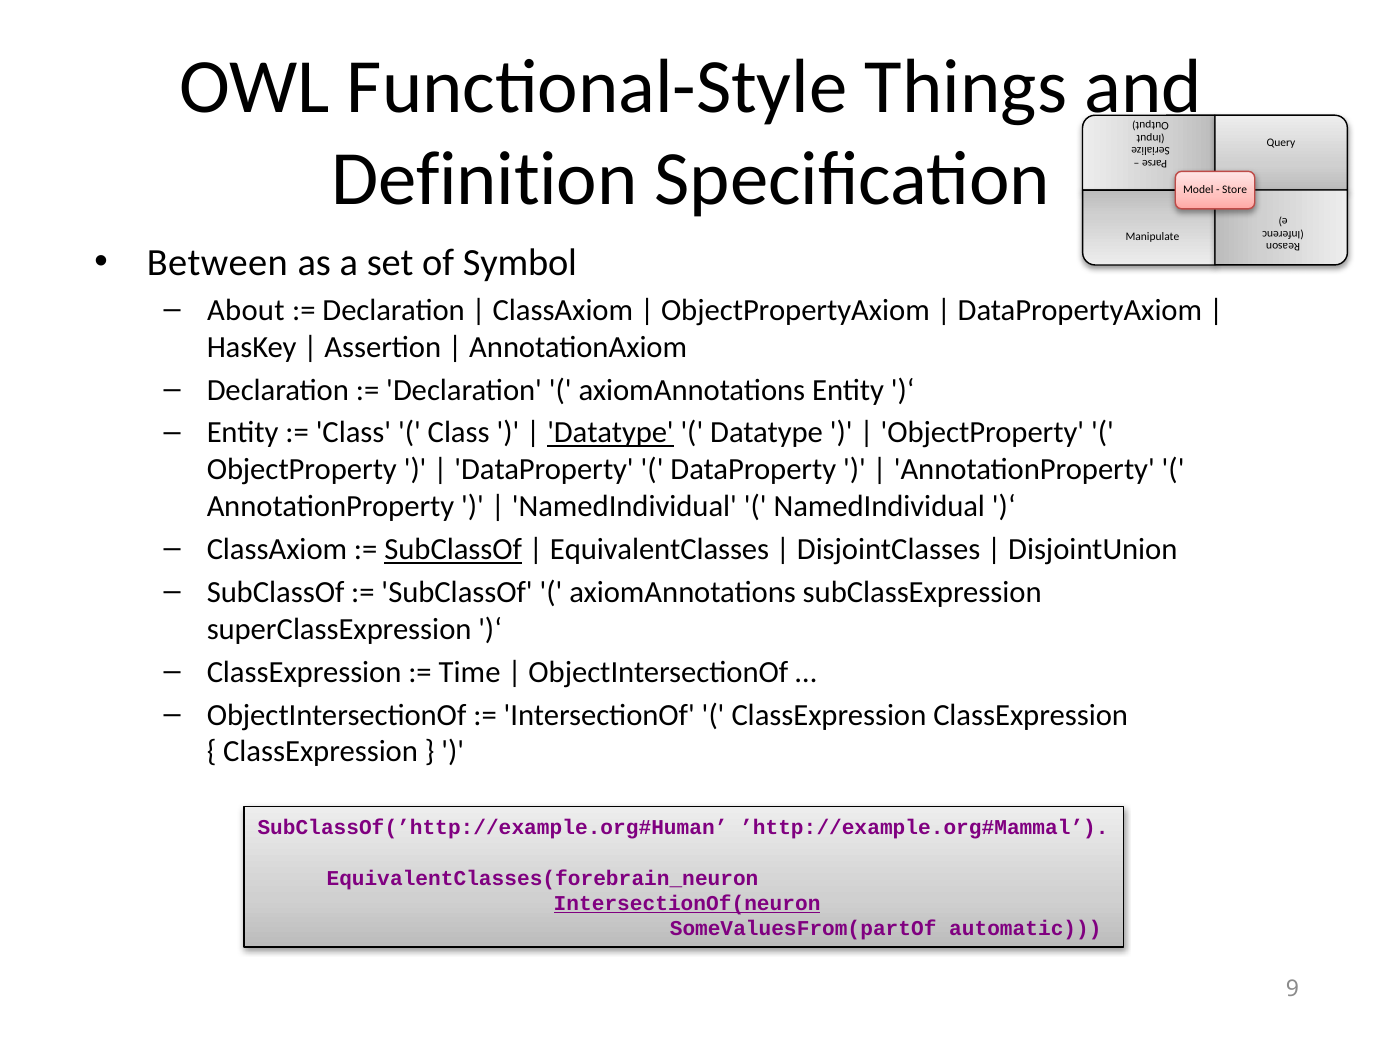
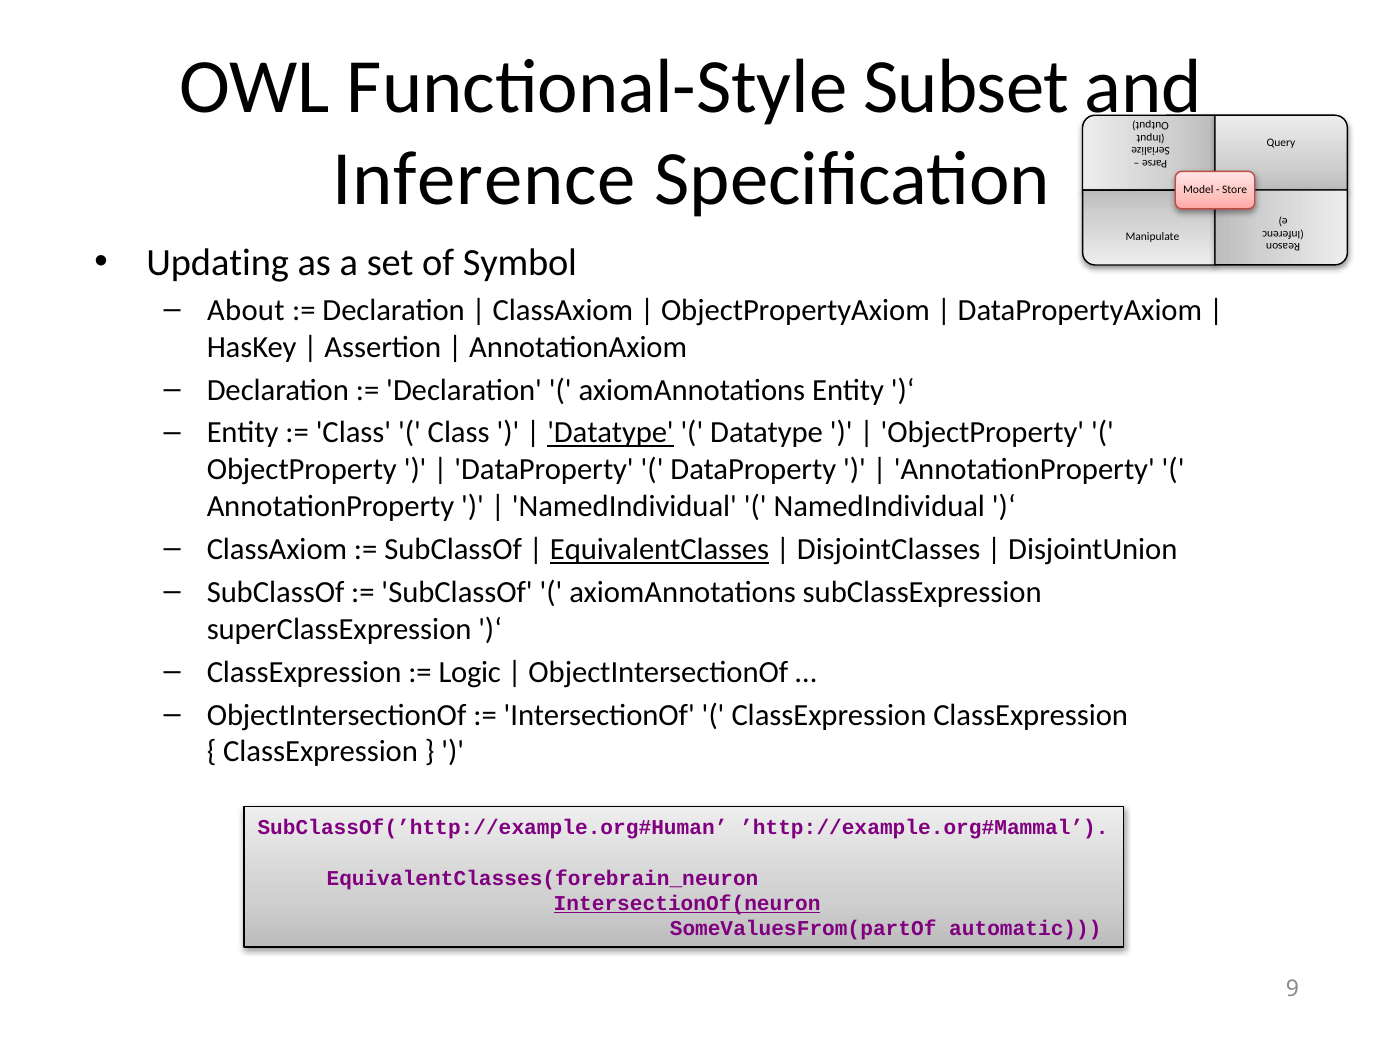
Things: Things -> Subset (966, 87)
Definition: Definition -> Inference (484, 179)
Between: Between -> Updating (218, 263)
SubClassOf underline: present -> none (453, 549)
EquivalentClasses underline: none -> present (660, 549)
Time: Time -> Logic (470, 672)
